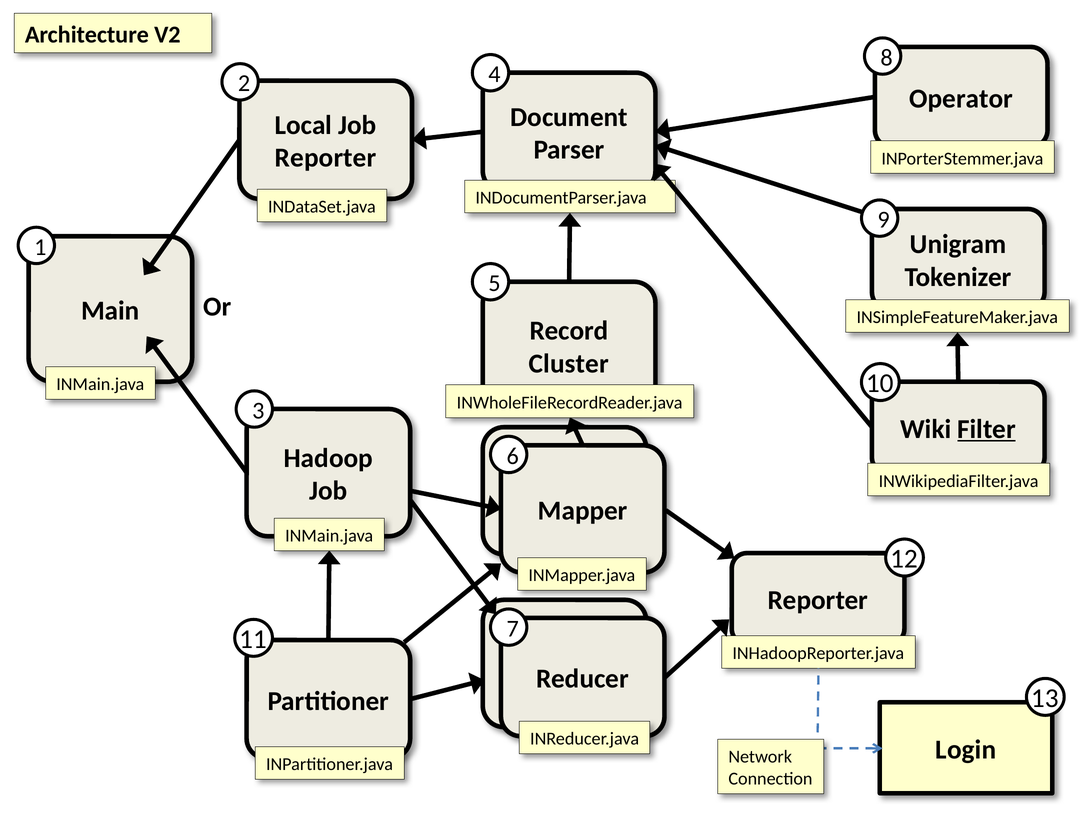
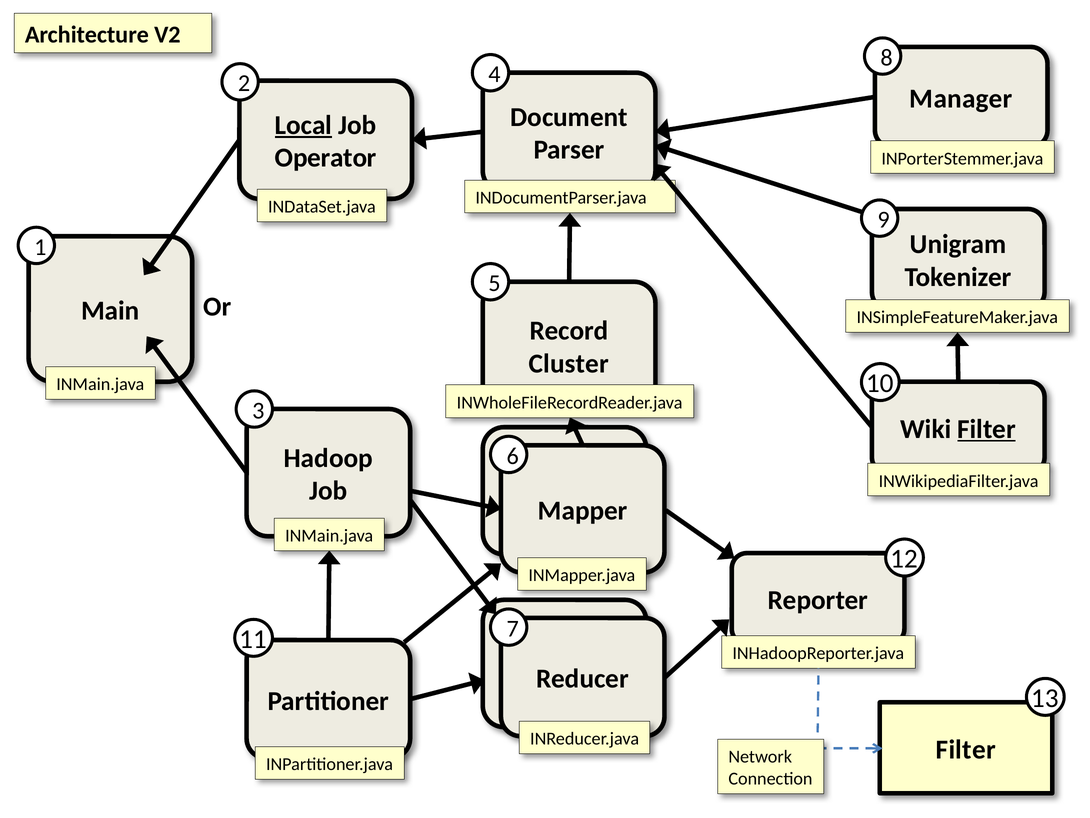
Operator: Operator -> Manager (961, 99)
Local underline: none -> present (303, 125)
Reporter: Reporter -> Operator (326, 158)
Login: Login -> Filter (966, 749)
